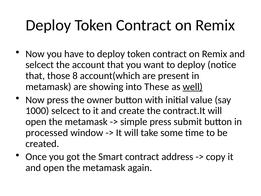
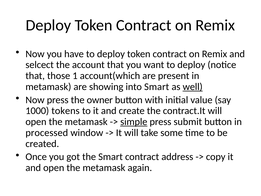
8: 8 -> 1 (75, 76)
into These: These -> Smart (157, 87)
1000 selcect: selcect -> tokens (66, 111)
simple underline: none -> present (134, 122)
